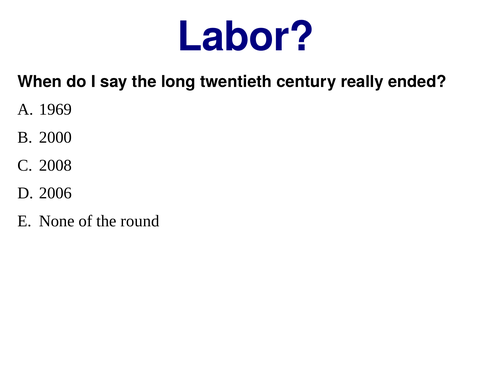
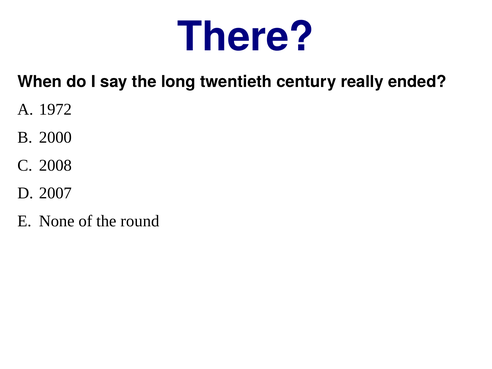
Labor: Labor -> There (246, 37)
1969: 1969 -> 1972 (55, 110)
2006: 2006 -> 2007 (55, 193)
